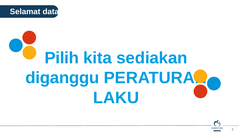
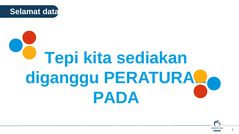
Pilih: Pilih -> Tepi (62, 58)
LAKU: LAKU -> PADA (116, 98)
